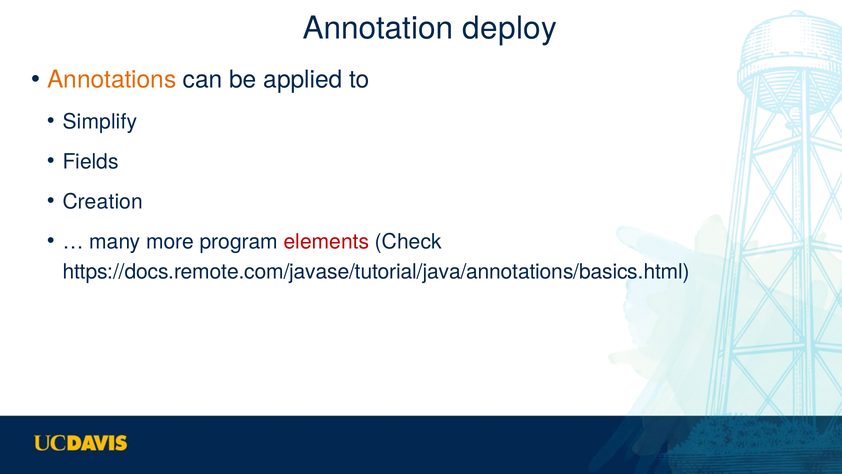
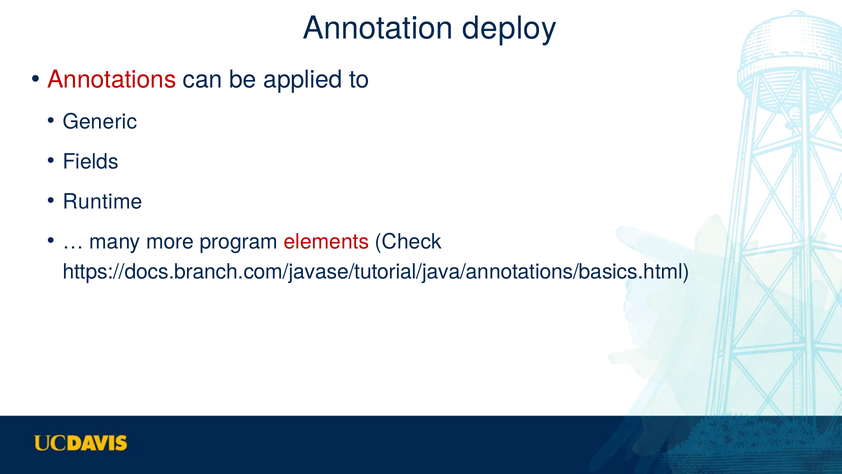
Annotations colour: orange -> red (112, 80)
Simplify: Simplify -> Generic (100, 122)
Creation: Creation -> Runtime (103, 201)
https://docs.remote.com/javase/tutorial/java/annotations/basics.html: https://docs.remote.com/javase/tutorial/java/annotations/basics.html -> https://docs.branch.com/javase/tutorial/java/annotations/basics.html (376, 272)
